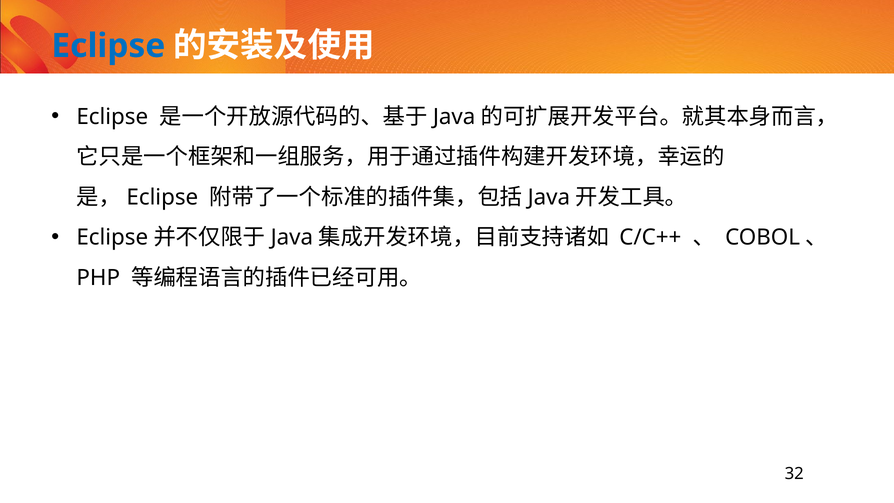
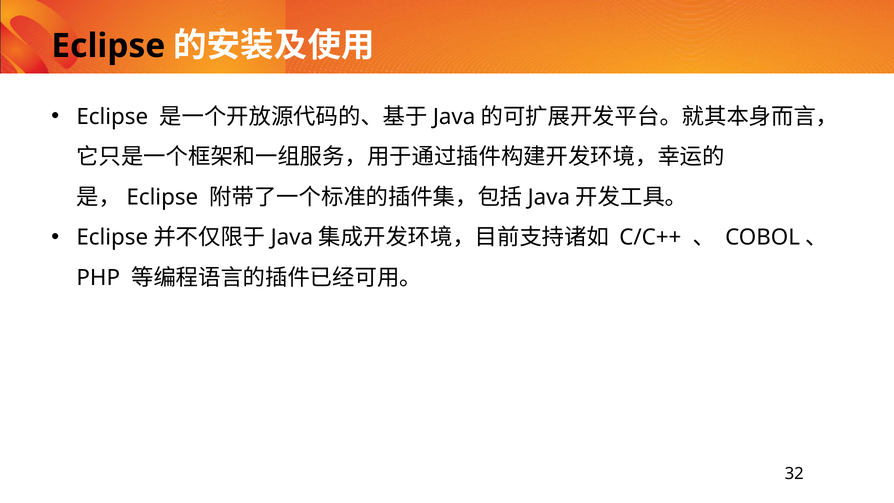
Eclipse colour: blue -> black (108, 46)
